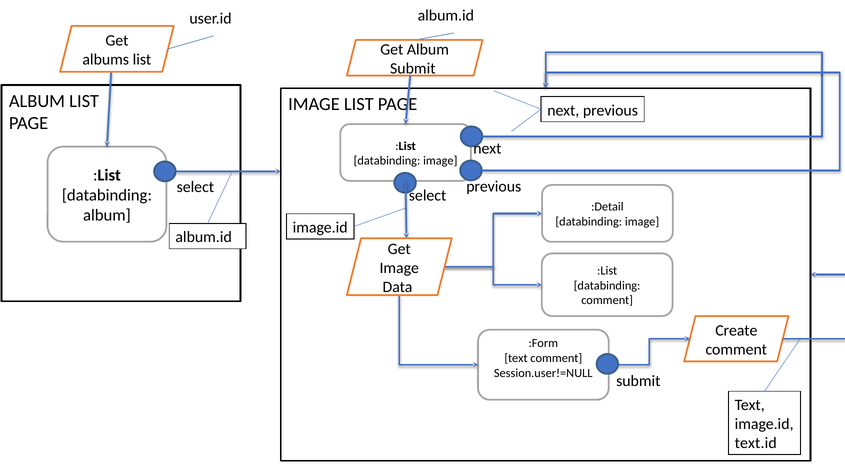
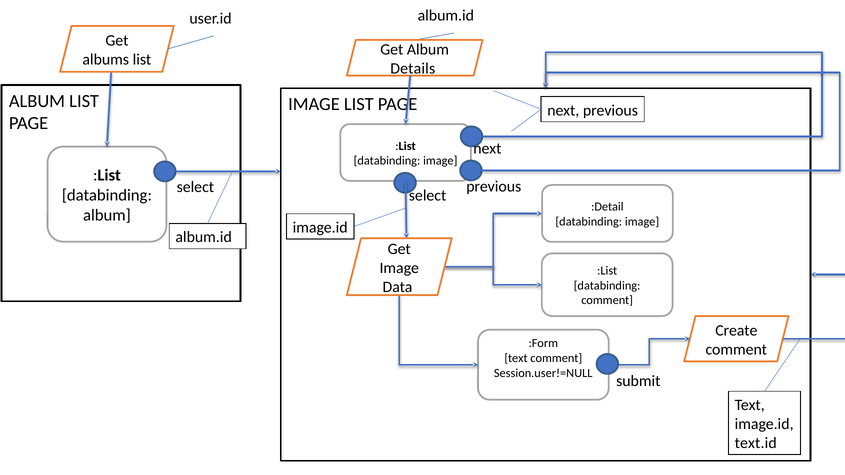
Submit: Submit -> Details (413, 68)
